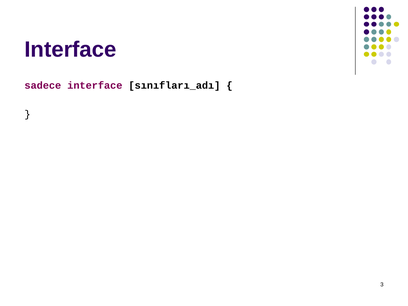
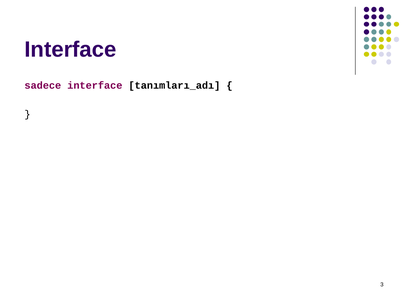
sınıfları_adı: sınıfları_adı -> tanımları_adı (174, 86)
